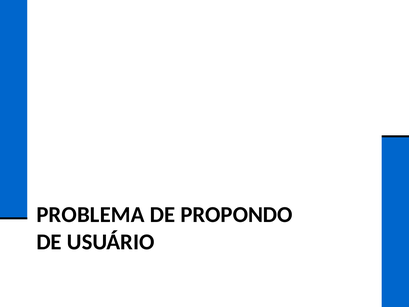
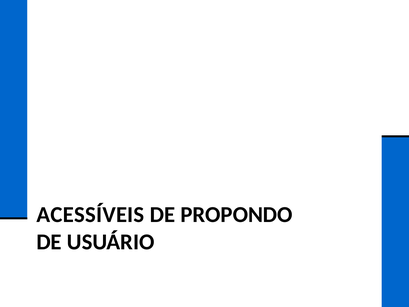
PROBLEMA: PROBLEMA -> ACESSÍVEIS (90, 214)
